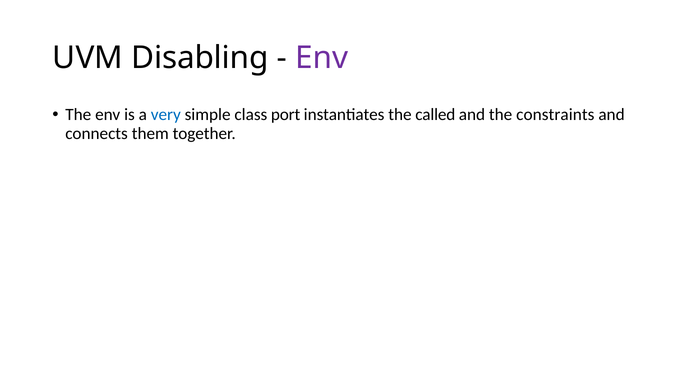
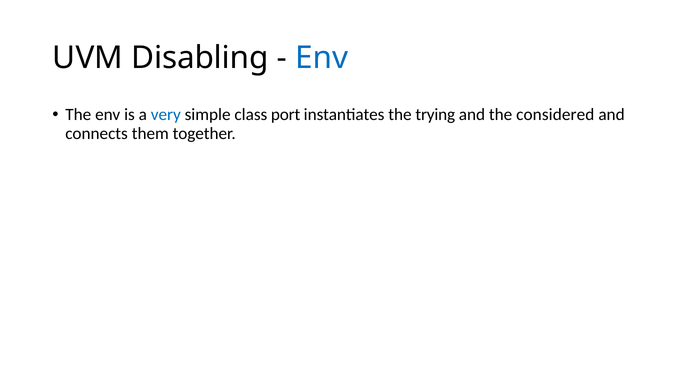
Env colour: purple -> blue (322, 58)
called: called -> trying (435, 115)
constraints: constraints -> considered (555, 115)
